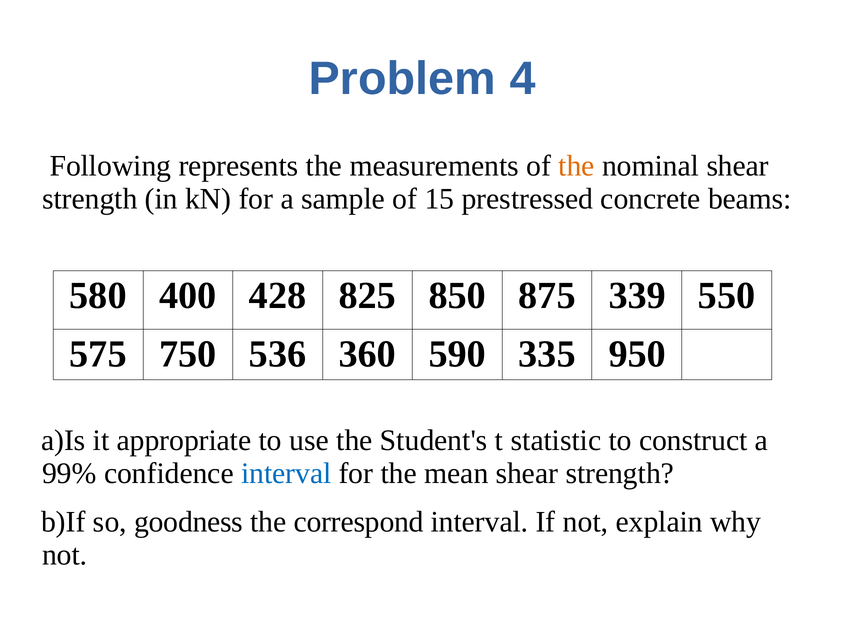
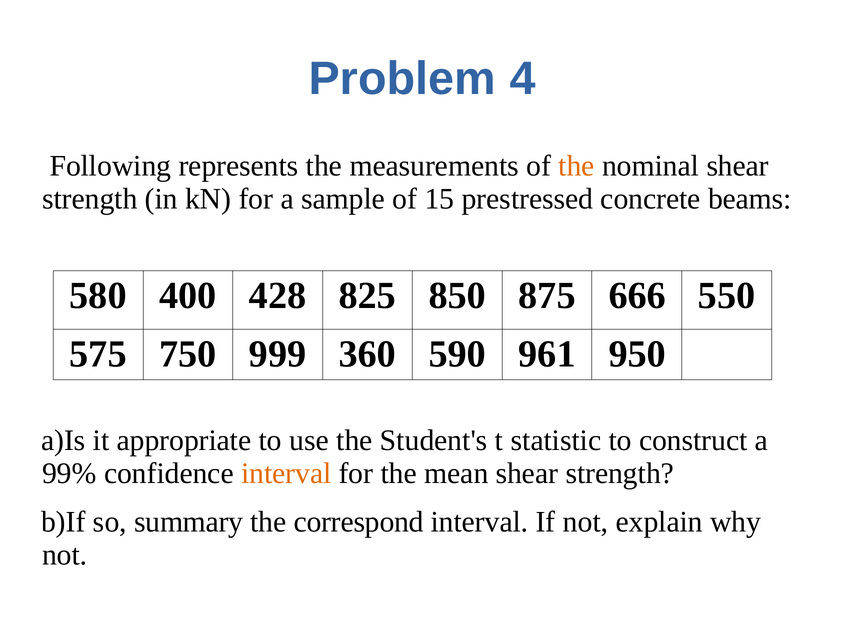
339: 339 -> 666 (637, 295)
536: 536 -> 999 (278, 354)
335: 335 -> 961 (547, 354)
interval colour: blue -> orange (286, 473)
goodness: goodness -> summary (189, 521)
